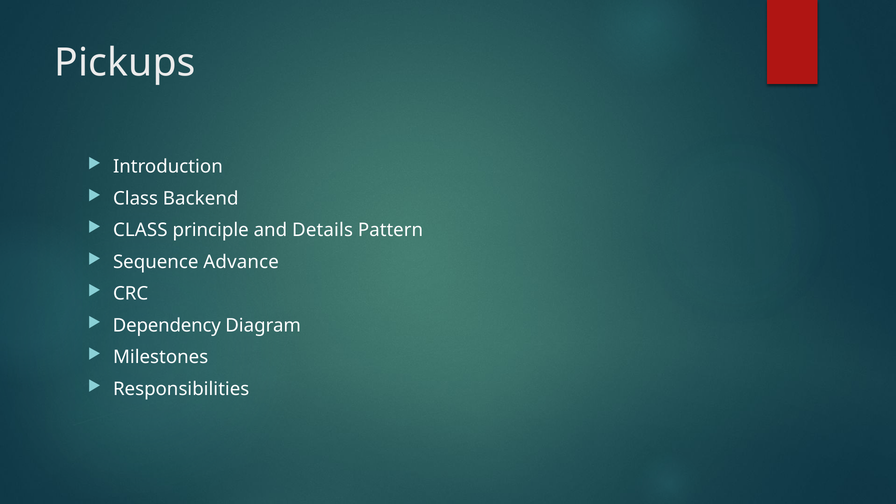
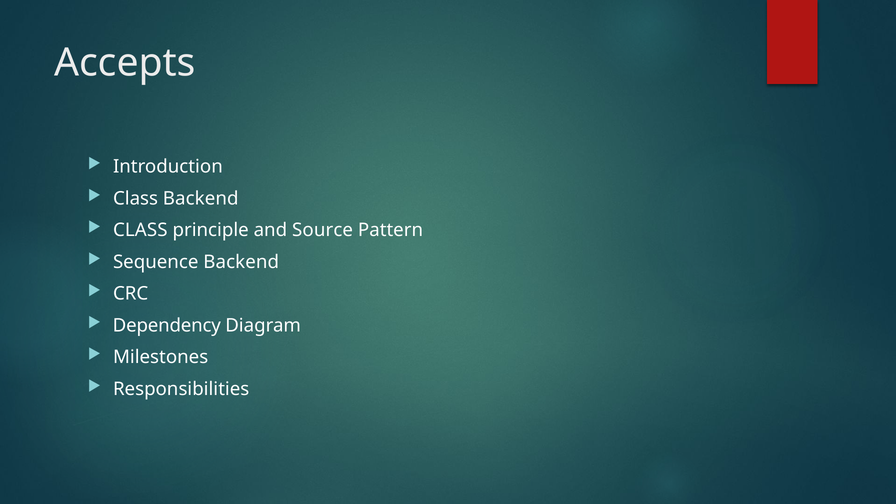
Pickups: Pickups -> Accepts (125, 63)
Details: Details -> Source (323, 230)
Sequence Advance: Advance -> Backend (241, 262)
